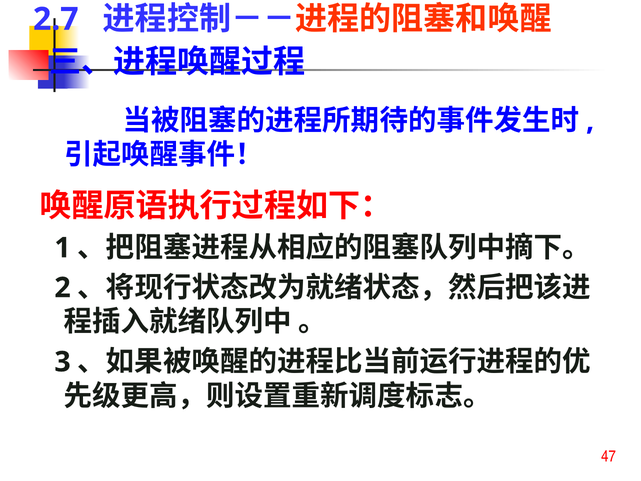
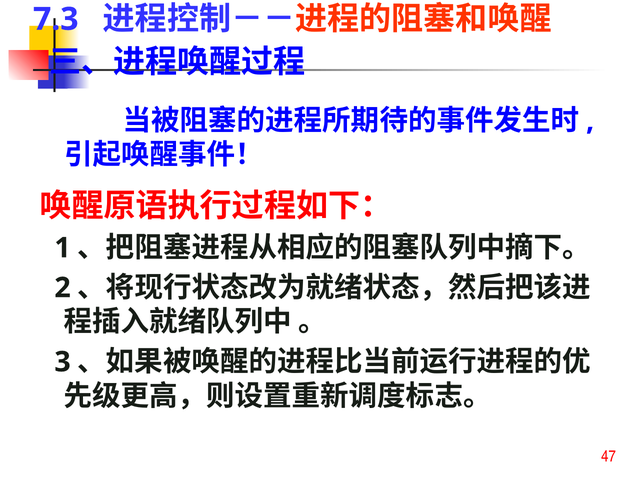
2.7: 2.7 -> 7.3 (56, 19)
